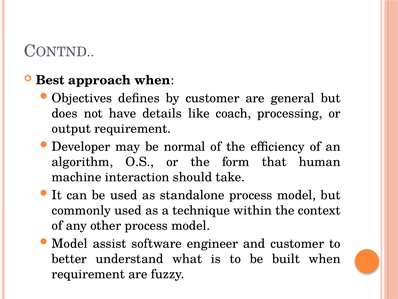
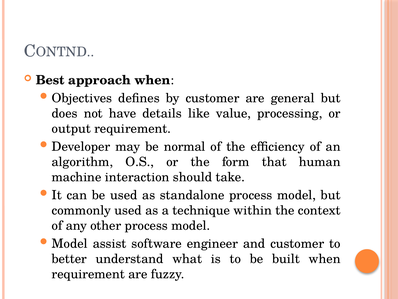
coach: coach -> value (233, 113)
